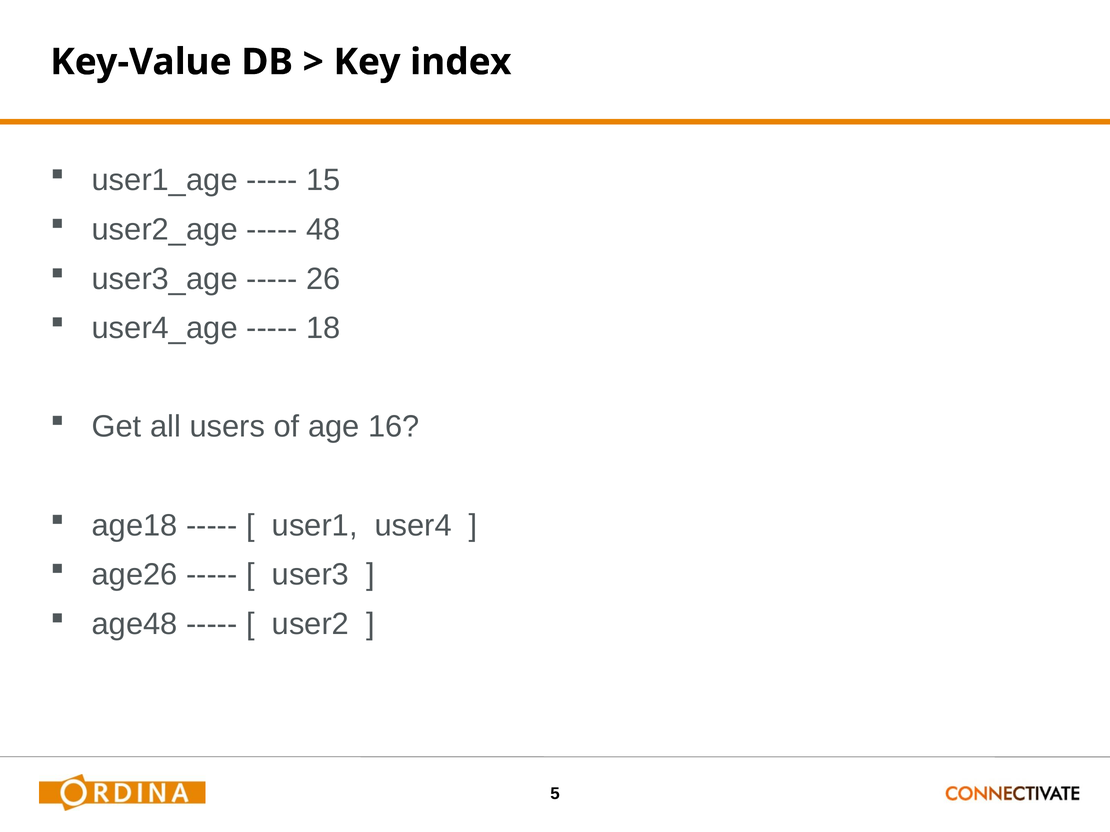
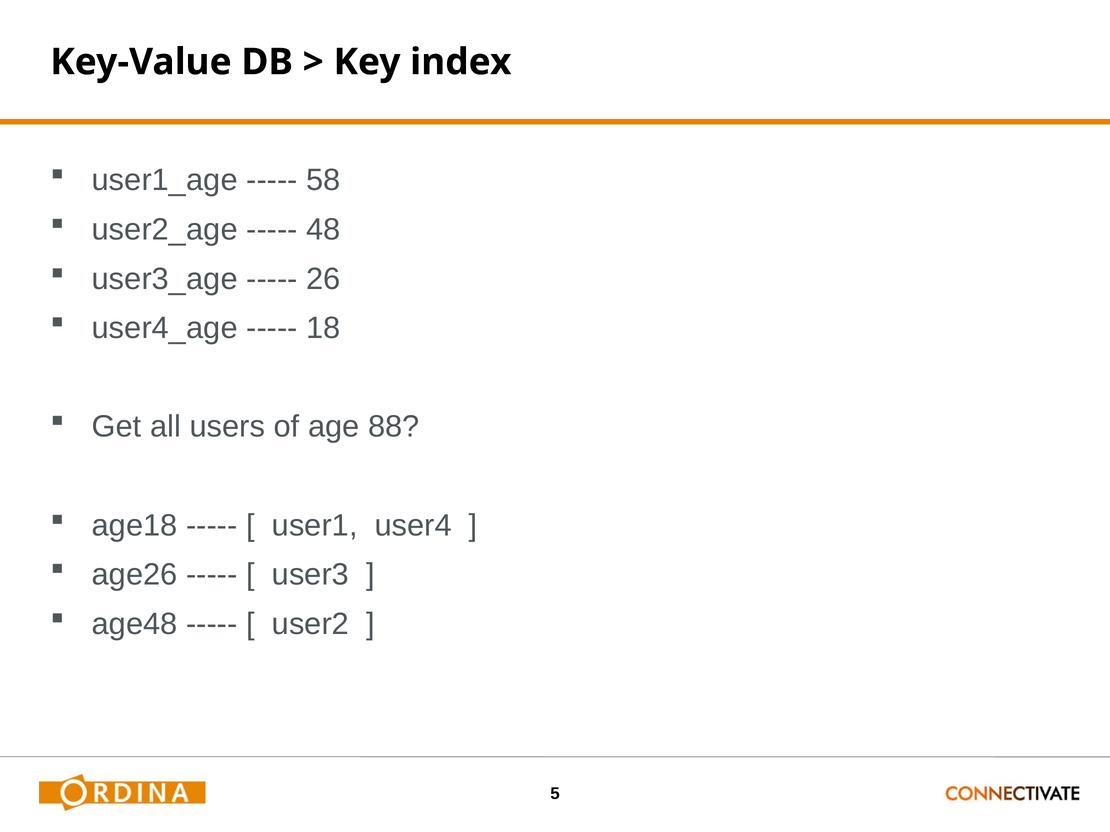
15: 15 -> 58 (323, 180)
16: 16 -> 88 (394, 427)
